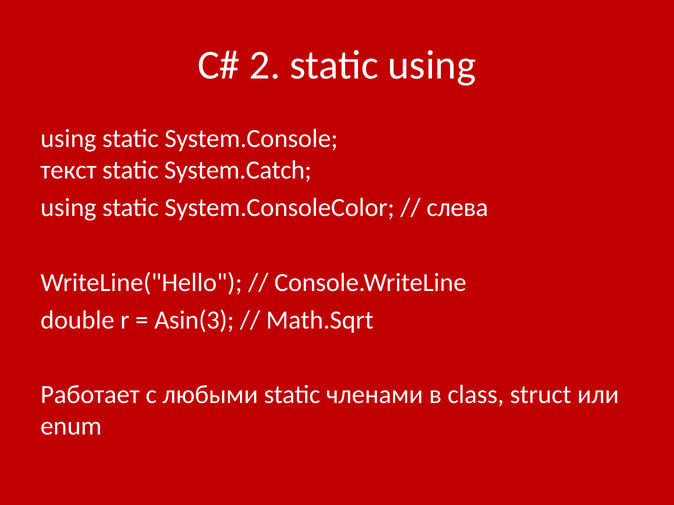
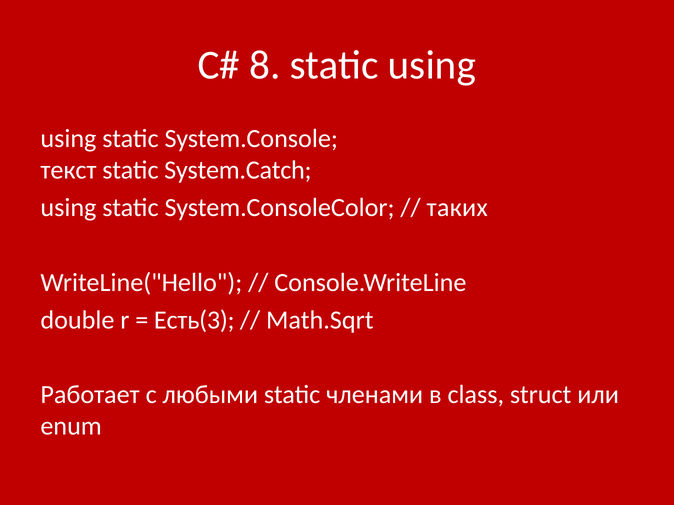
2: 2 -> 8 (265, 65)
слева: слева -> таких (457, 208)
Asin(3: Asin(3 -> Есть(3 (194, 320)
